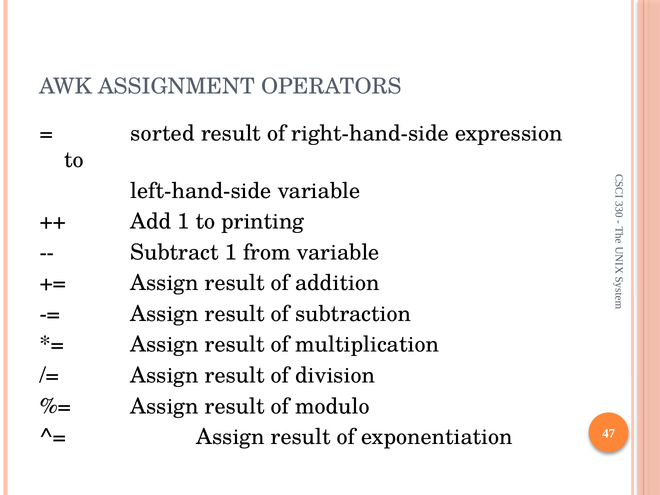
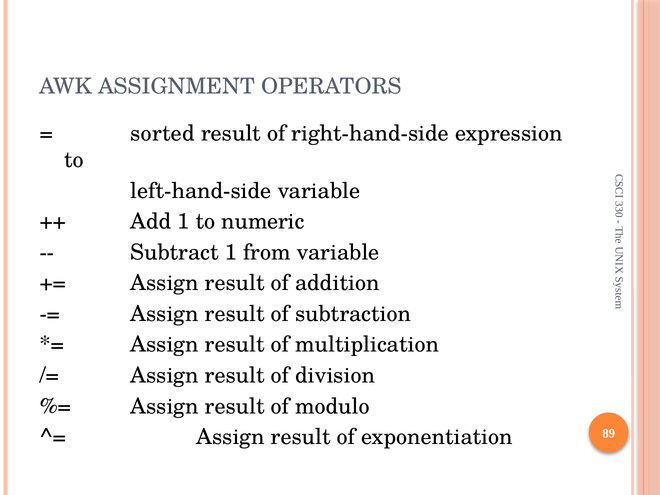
printing: printing -> numeric (263, 222)
47: 47 -> 89 (609, 434)
